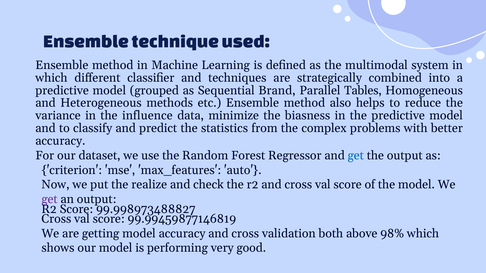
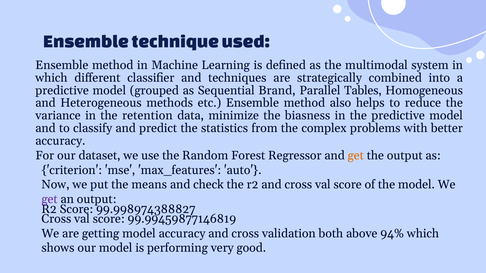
influence: influence -> retention (147, 116)
get colour: blue -> orange (356, 156)
realize: realize -> means (149, 185)
99.998973488827: 99.998973488827 -> 99.998974388827 (146, 209)
98%: 98% -> 94% (392, 234)
